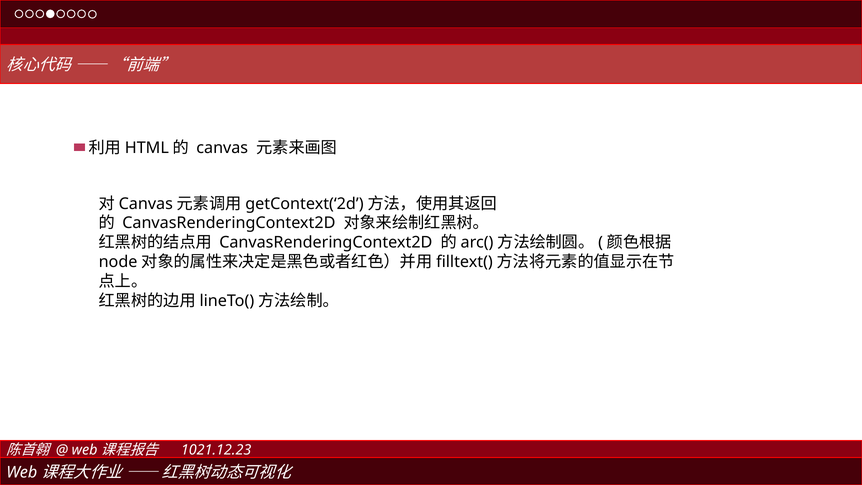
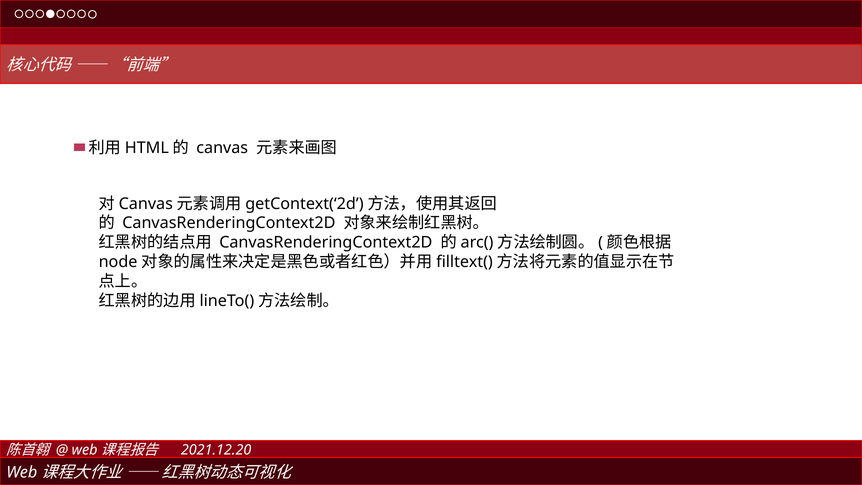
1021.12.23: 1021.12.23 -> 2021.12.20 (216, 450)
